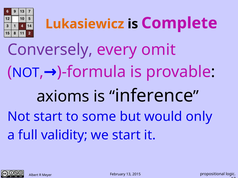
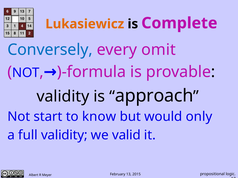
Conversely colour: purple -> blue (50, 50)
axioms: axioms -> validity (63, 97)
inference: inference -> approach (154, 96)
some: some -> know (99, 117)
we start: start -> valid (126, 135)
